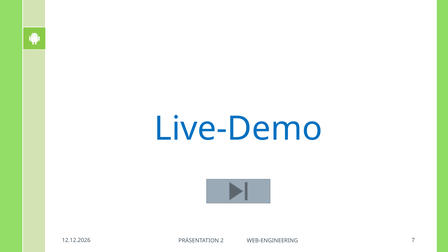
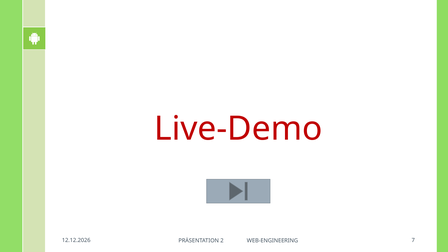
Live-Demo colour: blue -> red (238, 129)
